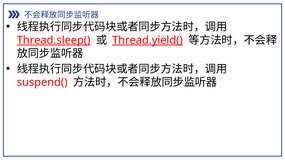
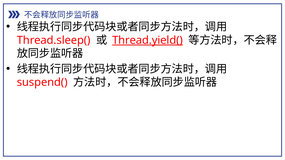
Thread.sleep( underline: present -> none (54, 40)
